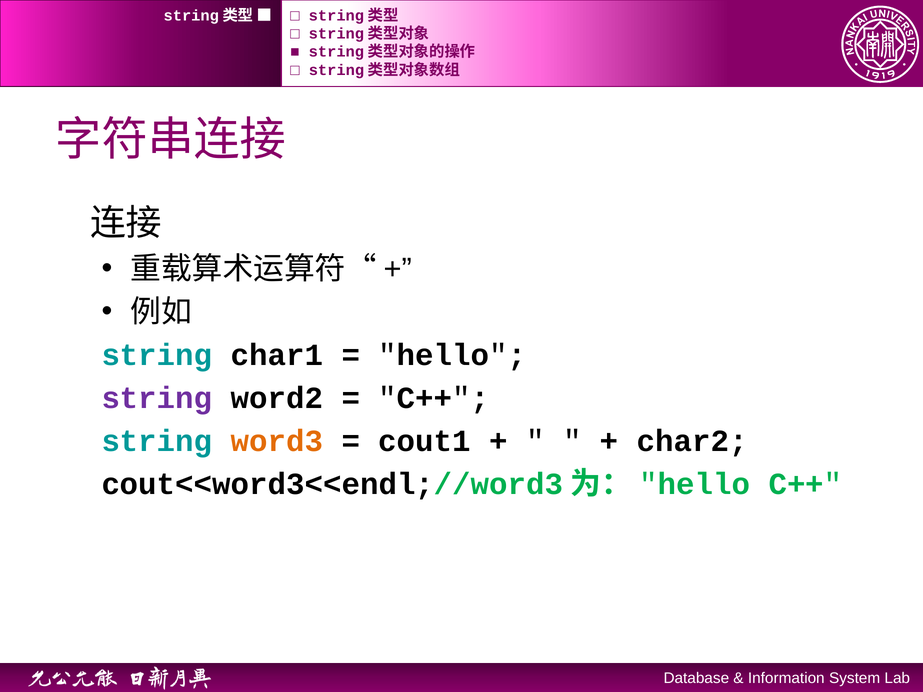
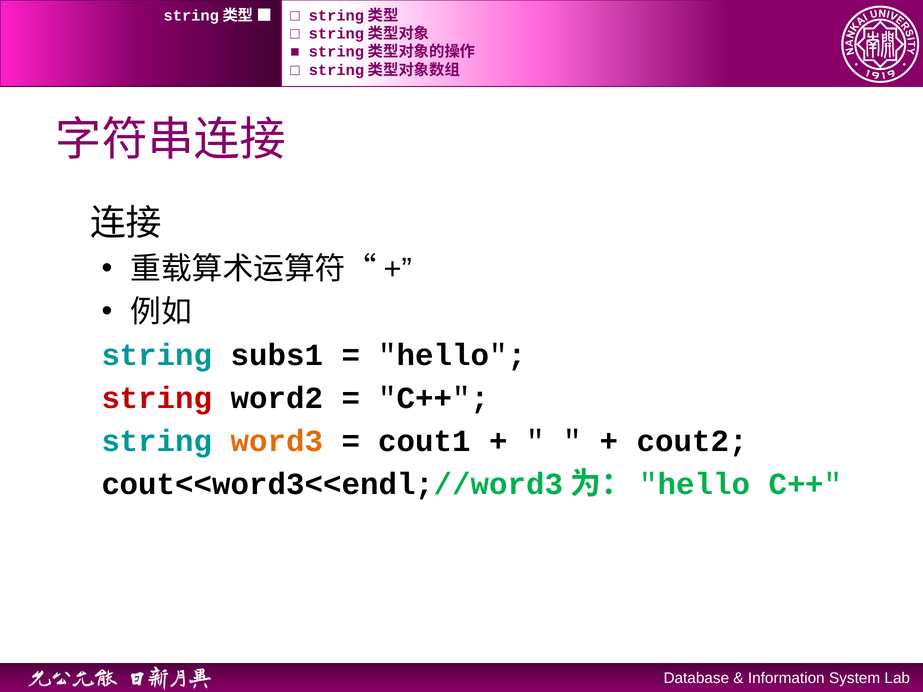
char1: char1 -> subs1 (277, 355)
string colour: purple -> red (157, 398)
char2: char2 -> cout2 (692, 441)
